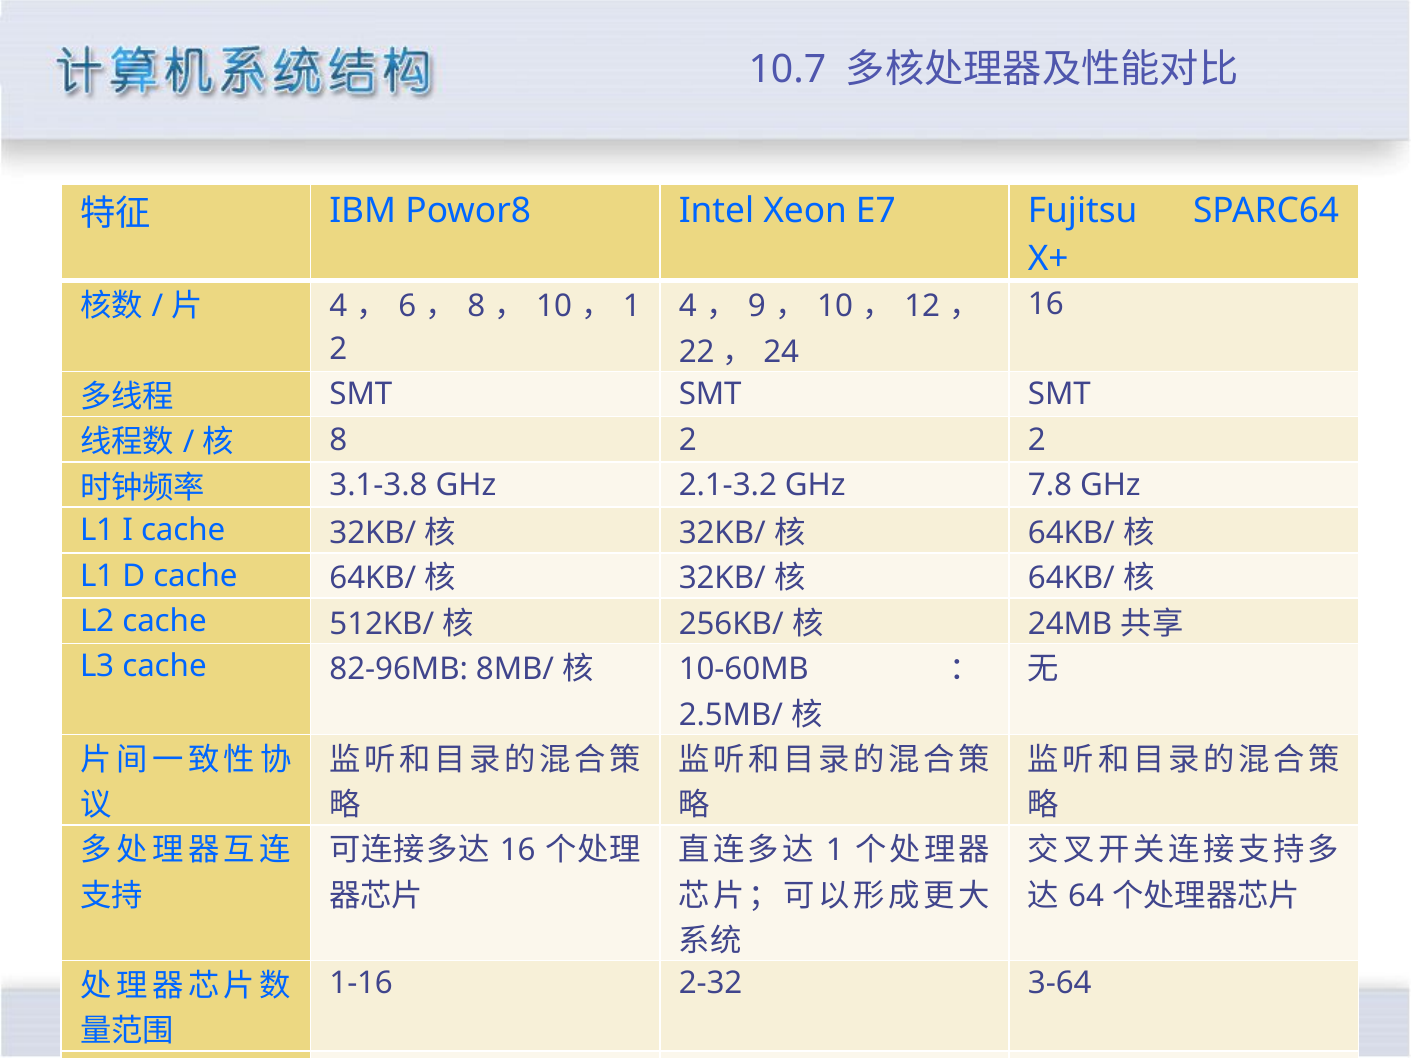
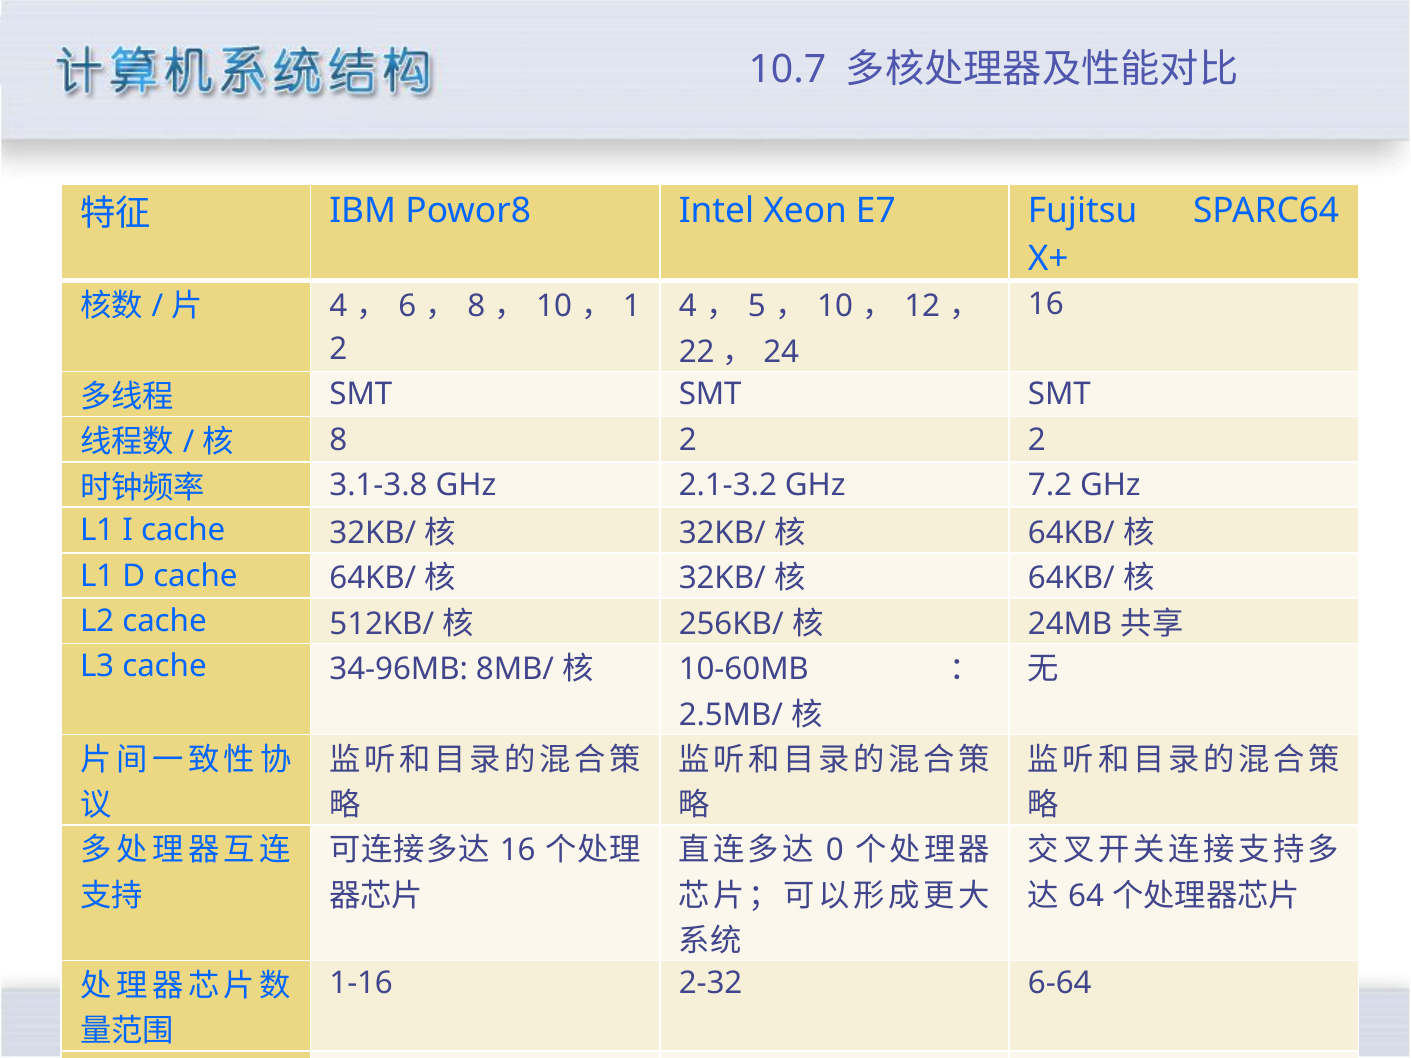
9: 9 -> 5 (757, 307)
7.8: 7.8 -> 7.2 (1050, 485)
82-96MB: 82-96MB -> 34-96MB (399, 670)
1: 1 -> 0 (835, 851)
3-64: 3-64 -> 6-64 (1060, 984)
